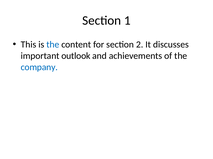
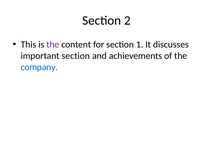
1: 1 -> 2 (127, 21)
the colour: blue -> purple (53, 45)
2: 2 -> 1 (140, 45)
important outlook: outlook -> section (76, 56)
